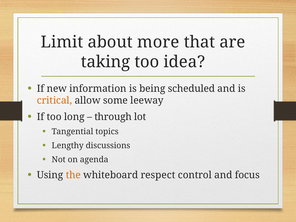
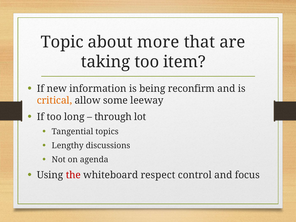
Limit: Limit -> Topic (62, 42)
idea: idea -> item (184, 62)
scheduled: scheduled -> reconfirm (191, 89)
the colour: orange -> red (73, 175)
